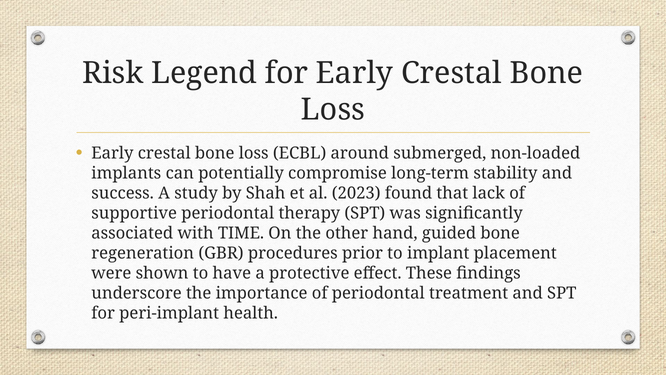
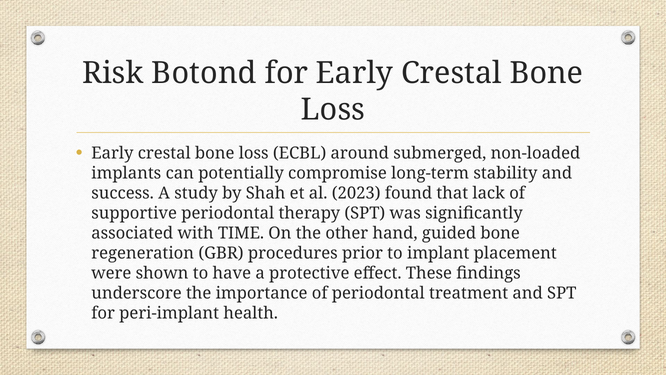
Legend: Legend -> Botond (204, 73)
